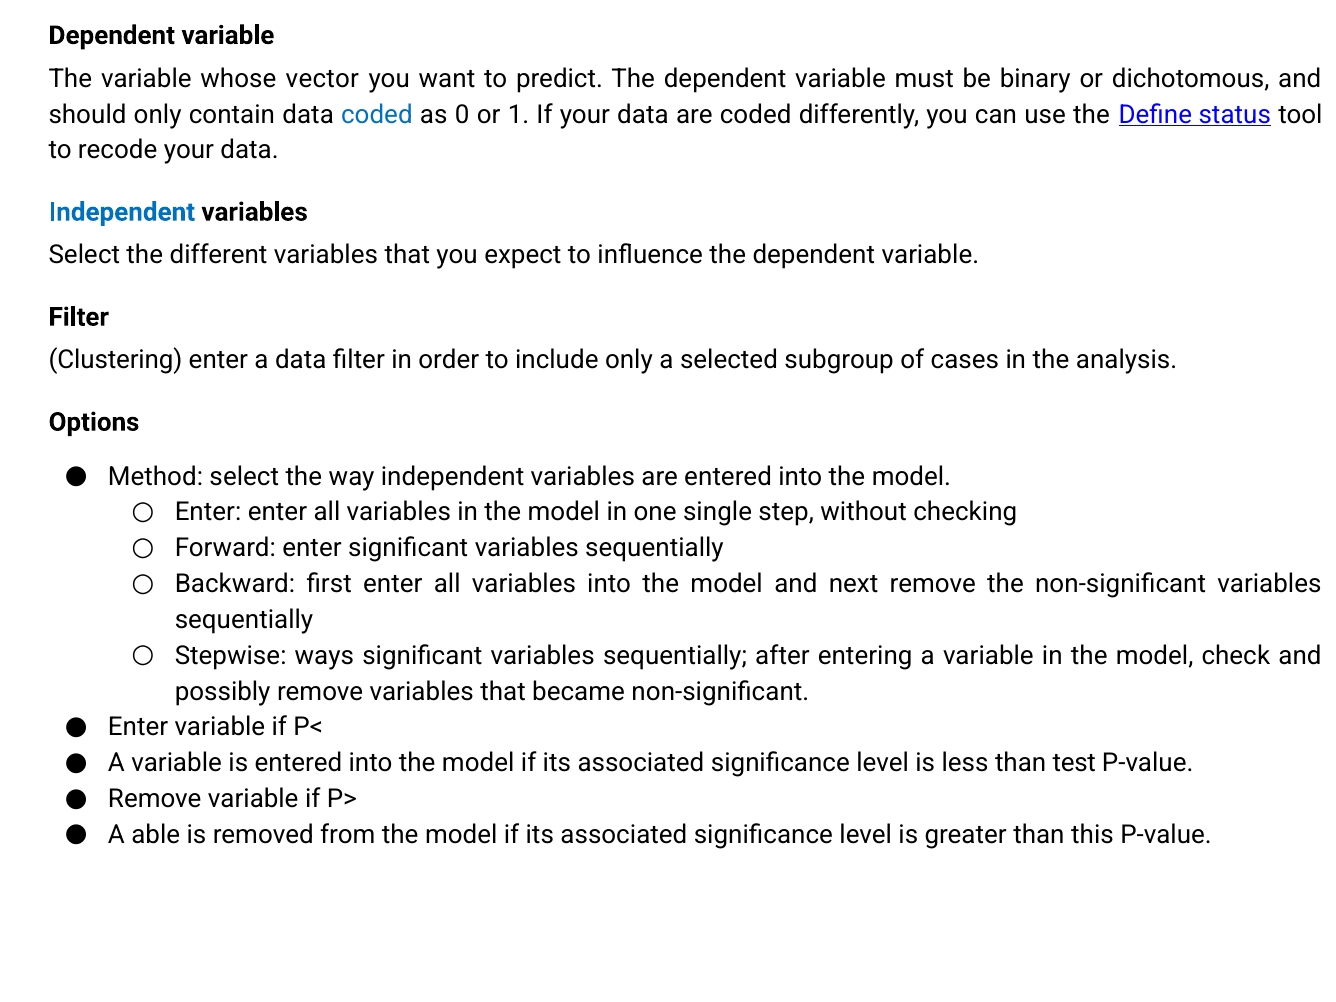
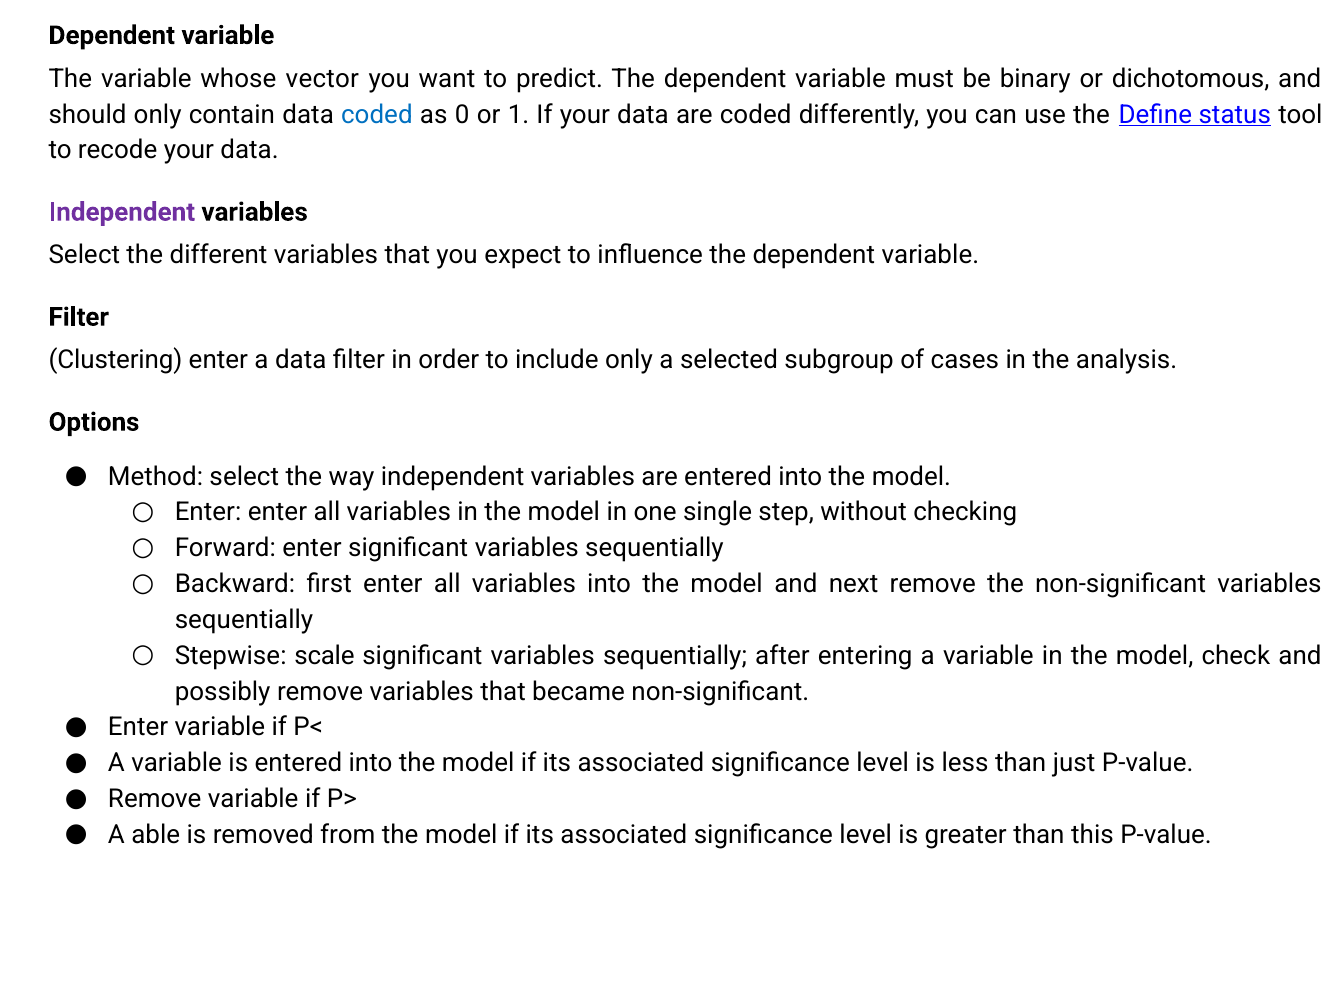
Independent colour: blue -> purple (122, 212)
ways: ways -> scale (324, 656)
test: test -> just (1074, 763)
